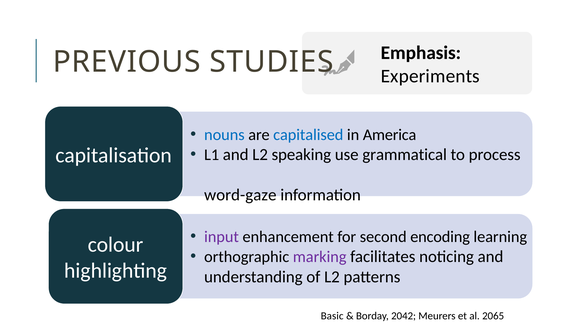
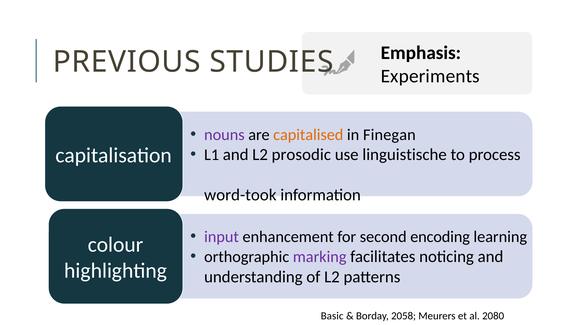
nouns colour: blue -> purple (224, 135)
capitalised colour: blue -> orange (308, 135)
America: America -> Finegan (389, 135)
speaking: speaking -> prosodic (301, 154)
grammatical: grammatical -> linguistische (405, 154)
word-gaze: word-gaze -> word-took (240, 195)
2042: 2042 -> 2058 (404, 316)
2065: 2065 -> 2080 (493, 316)
